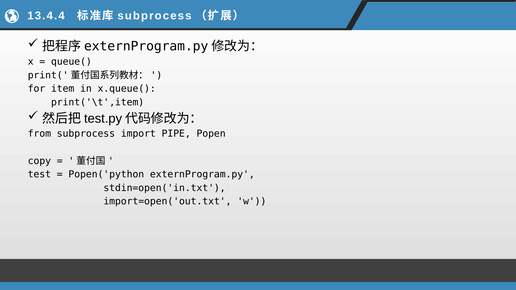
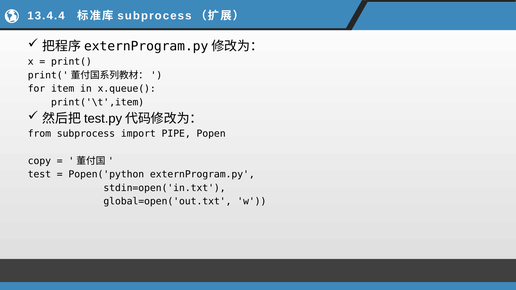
queue(: queue( -> print( (71, 62)
import=open('out.txt: import=open('out.txt -> global=open('out.txt (167, 202)
